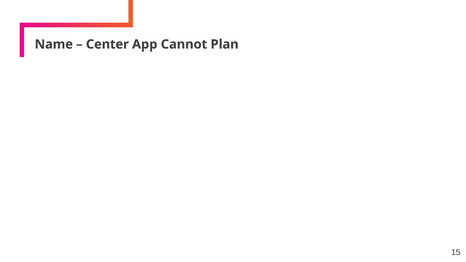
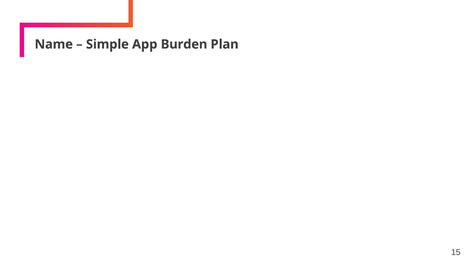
Center: Center -> Simple (107, 44)
Cannot: Cannot -> Burden (184, 44)
